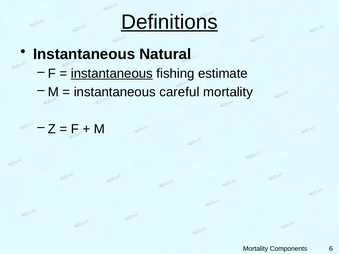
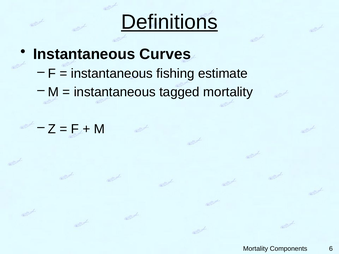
Natural: Natural -> Curves (165, 54)
instantaneous underline: present -> none (112, 74)
careful: careful -> tagged (179, 92)
